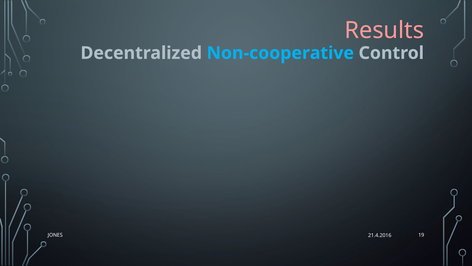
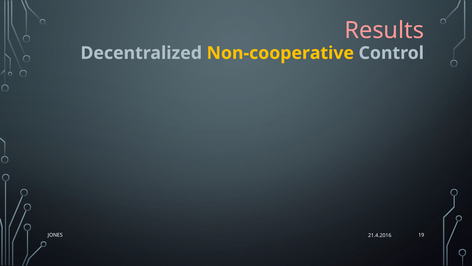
Non-cooperative colour: light blue -> yellow (280, 53)
